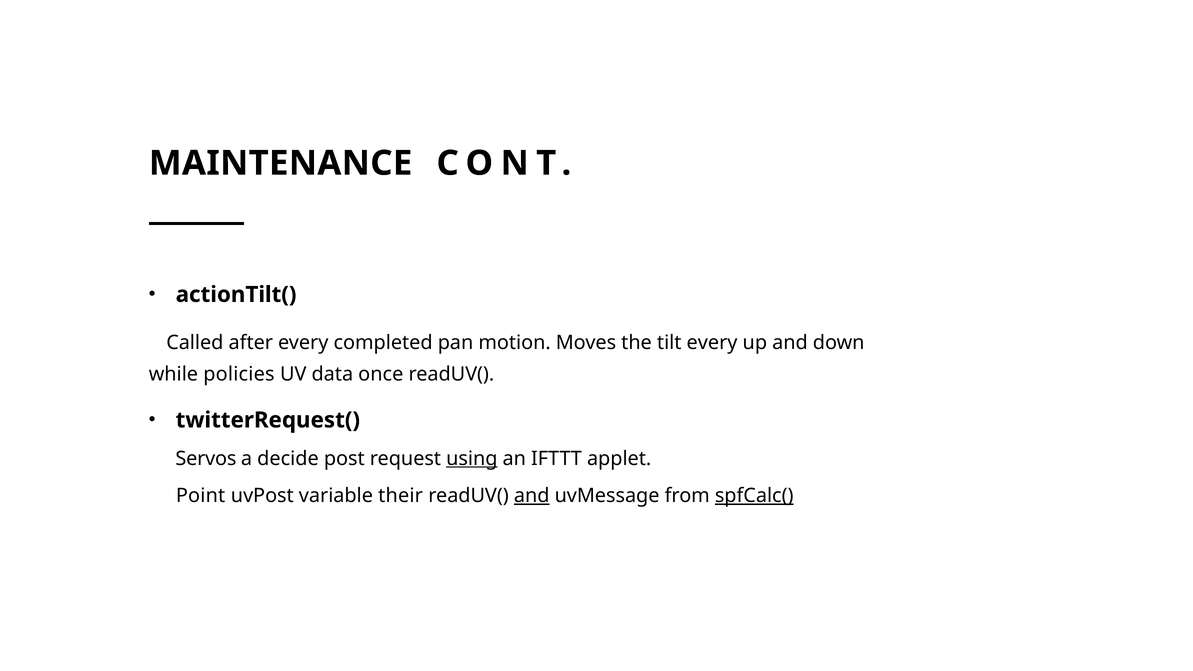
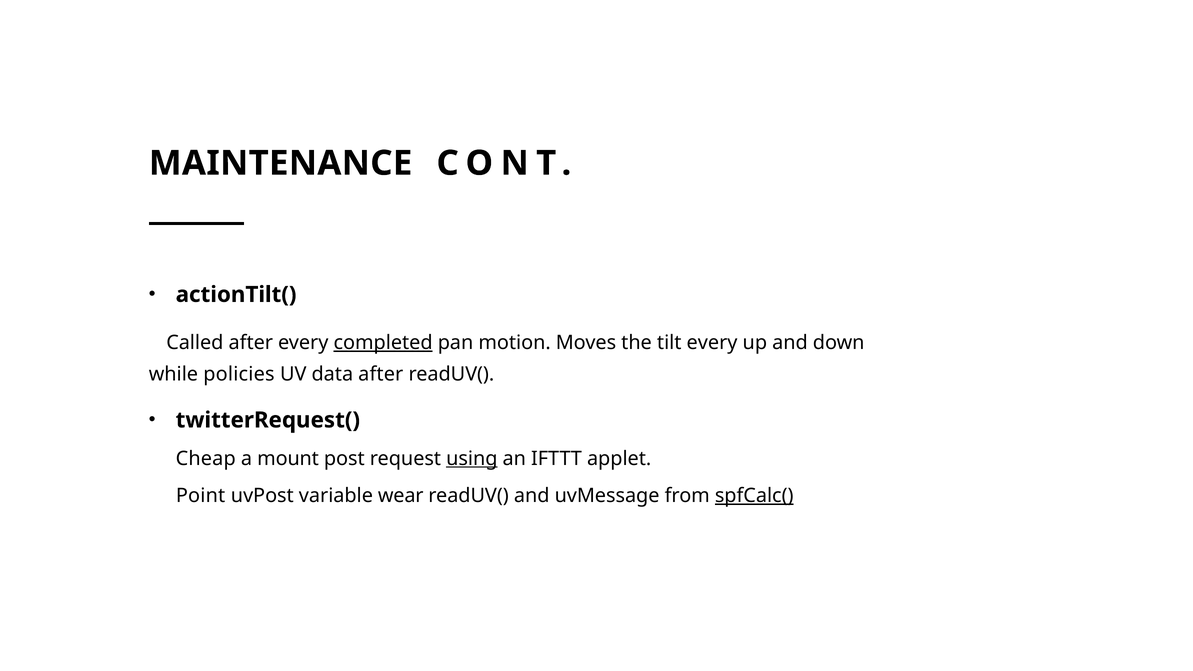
completed underline: none -> present (383, 343)
data once: once -> after (381, 374)
Servos: Servos -> Cheap (206, 459)
decide: decide -> mount (288, 459)
their: their -> wear (401, 496)
and underline: present -> none (532, 496)
